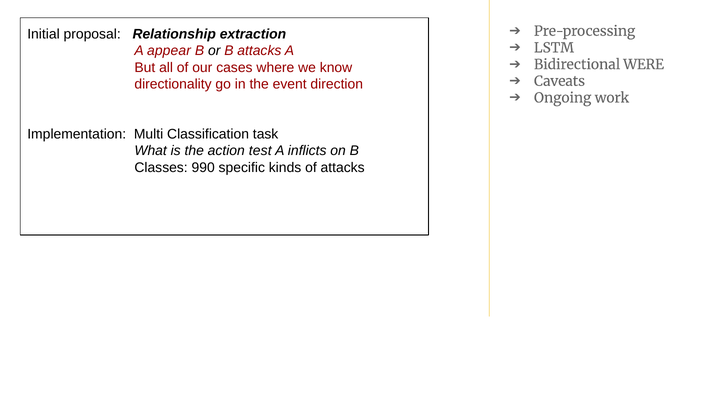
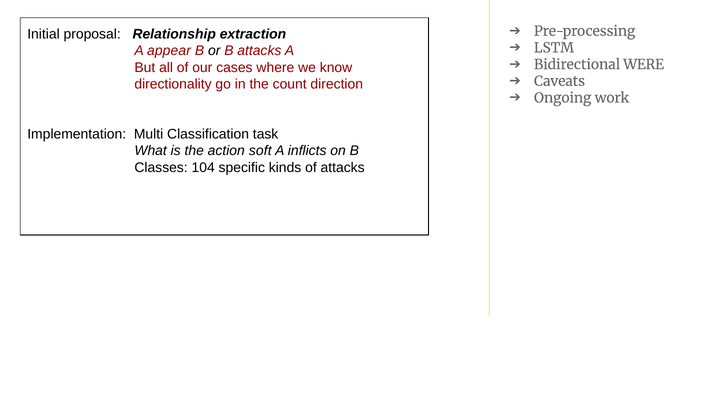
event: event -> count (290, 84)
test: test -> soft (260, 151)
990: 990 -> 104 (203, 167)
